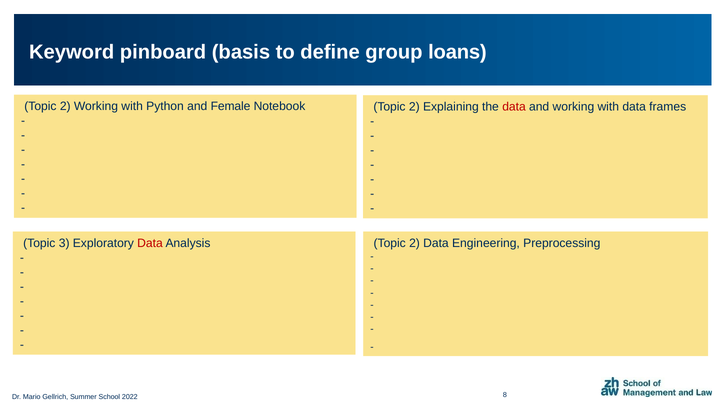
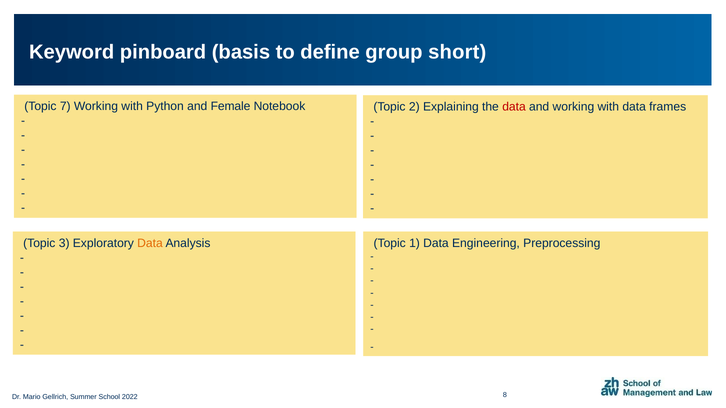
loans: loans -> short (457, 52)
2: 2 -> 7 (65, 106)
Data colour: red -> orange (150, 243)
2: 2 -> 1 (415, 243)
